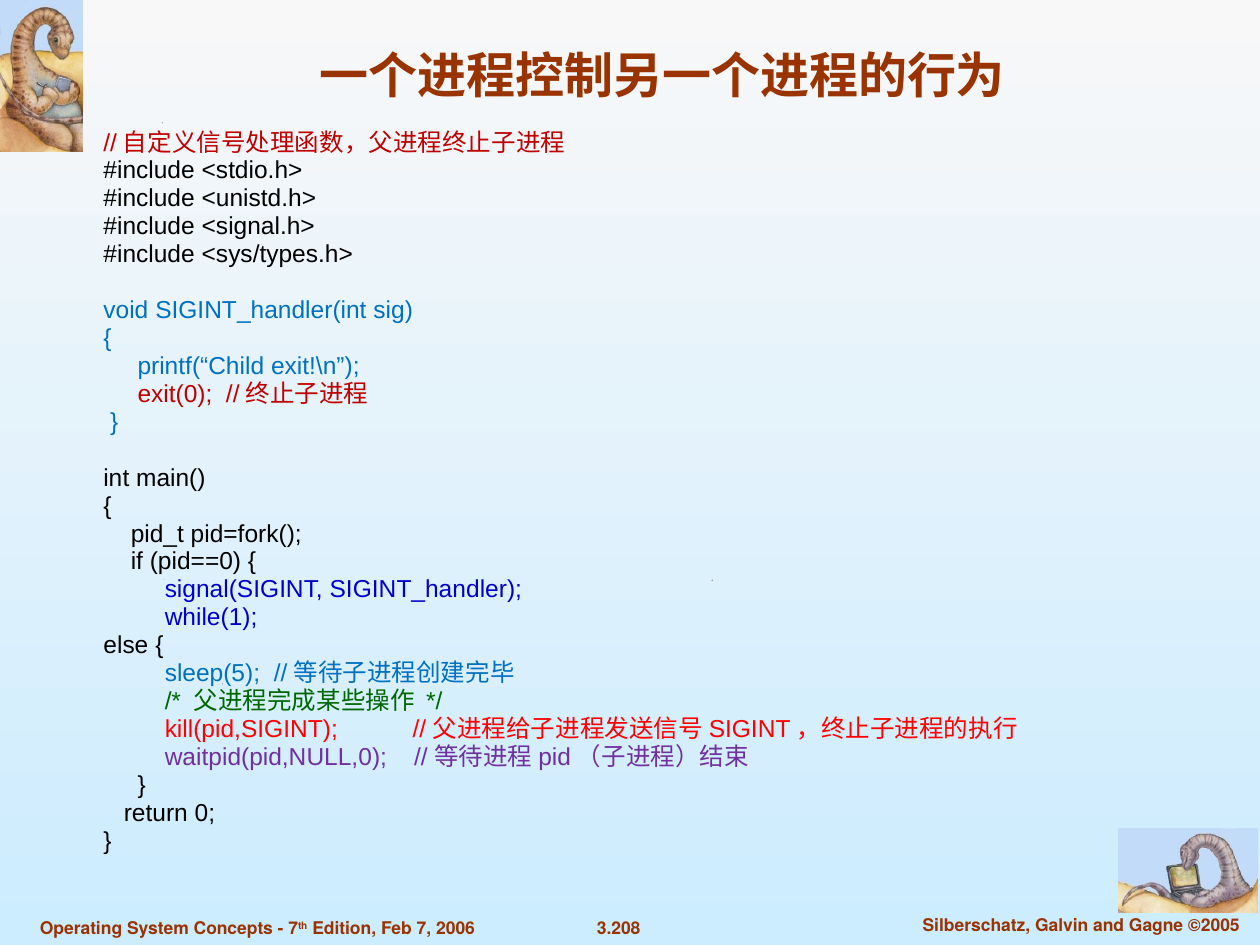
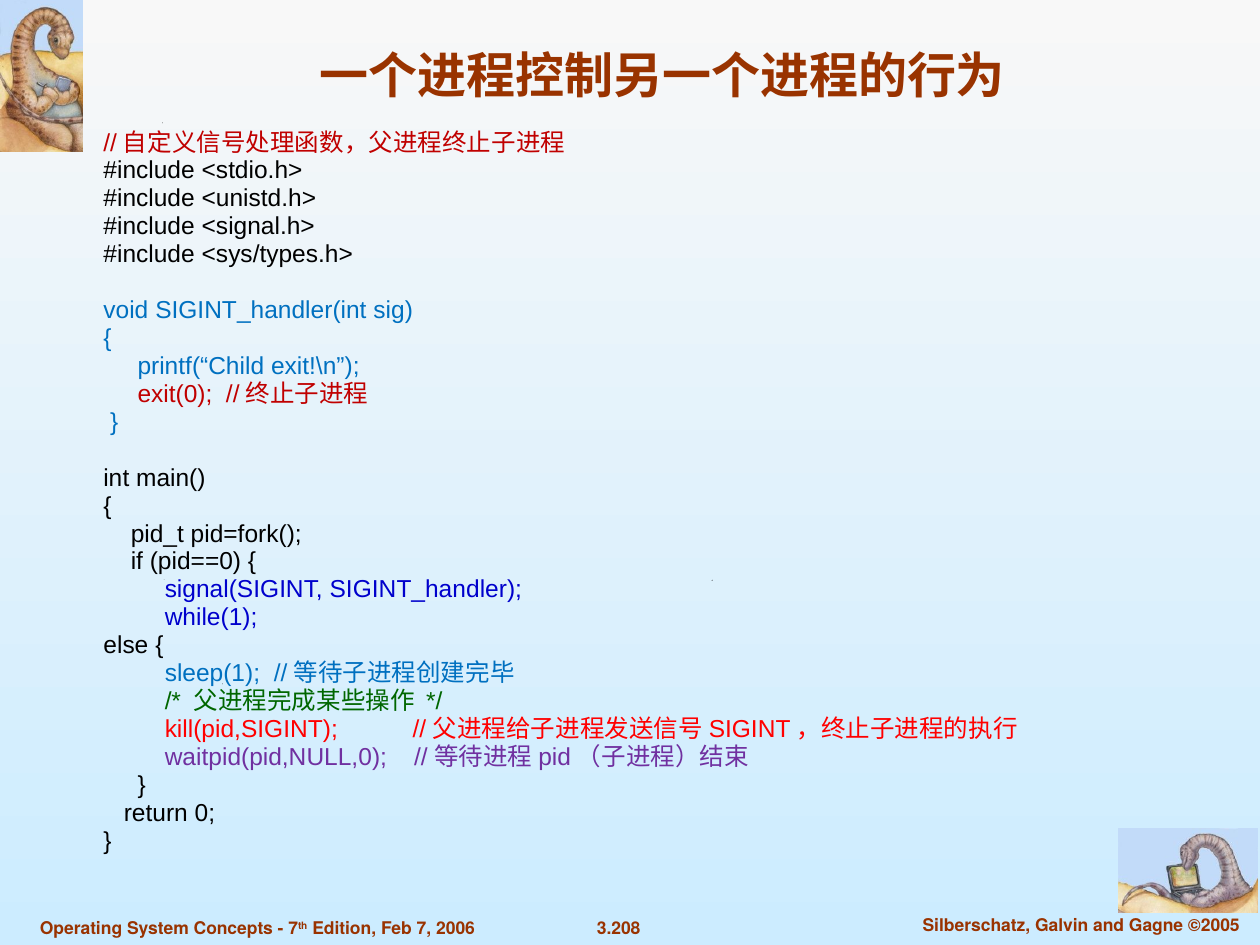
sleep(5: sleep(5 -> sleep(1 (212, 674)
